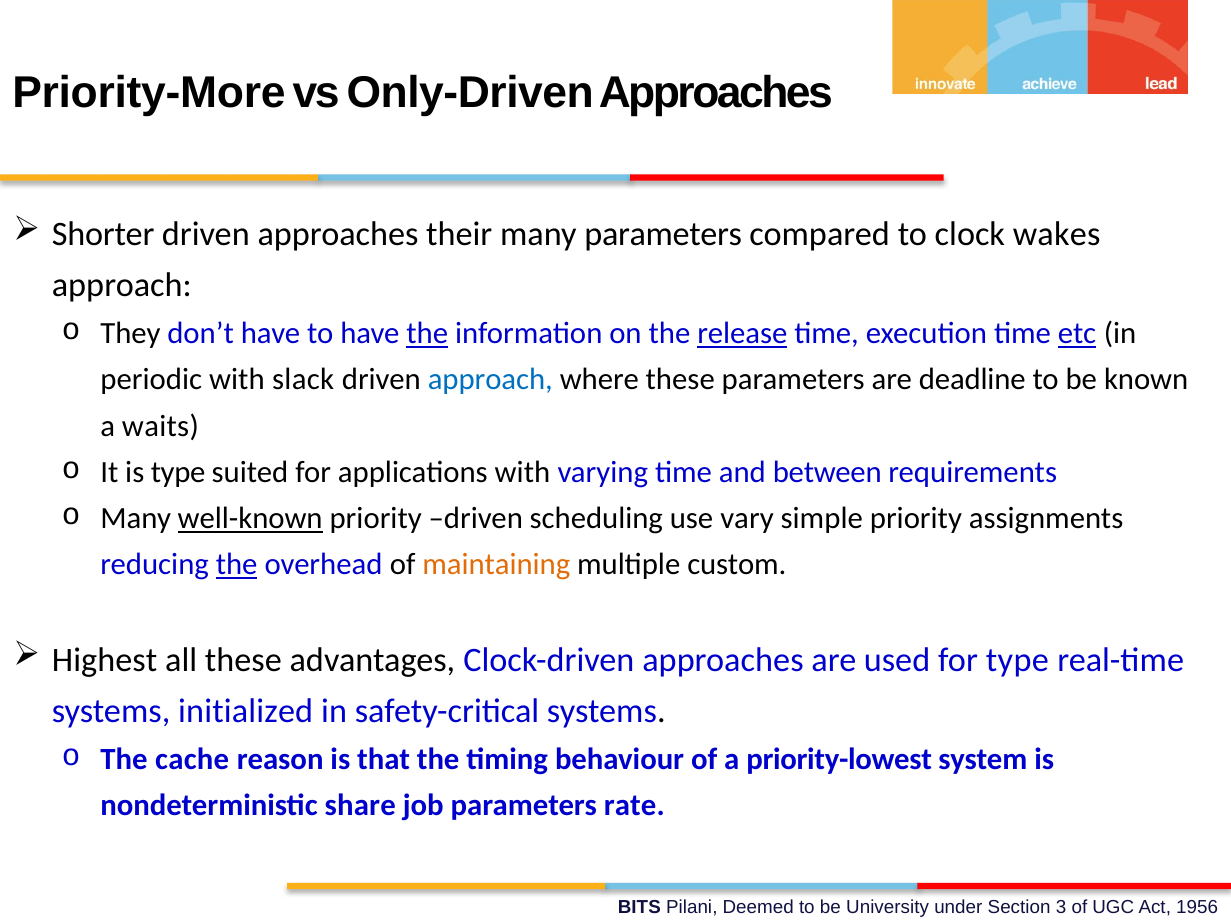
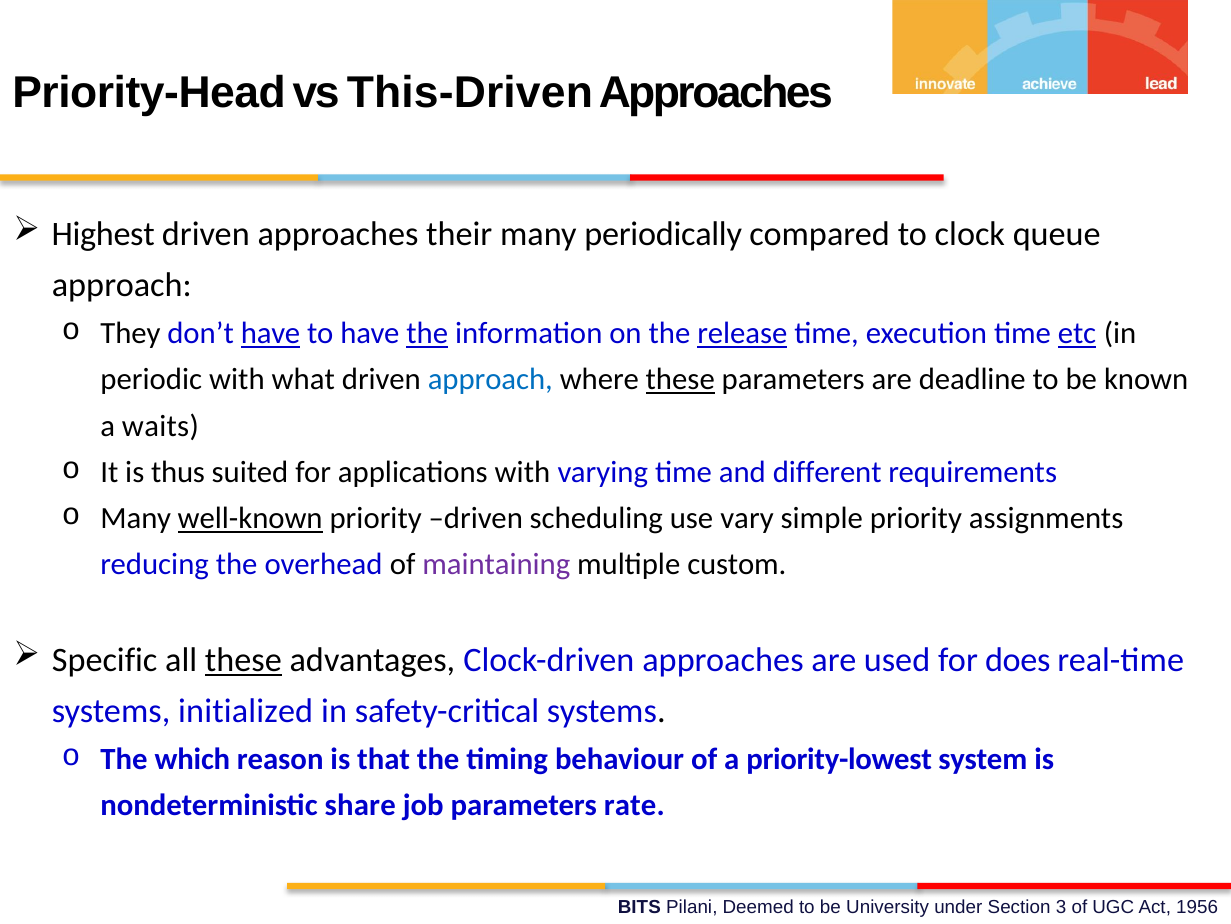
Priority-More: Priority-More -> Priority-Head (149, 93)
Only-Driven: Only-Driven -> This-Driven (470, 93)
Shorter: Shorter -> Highest (103, 234)
many parameters: parameters -> periodically (663, 234)
wakes: wakes -> queue (1057, 234)
have underline: none -> present (271, 333)
slack: slack -> what (303, 380)
these underline: none -> present (680, 380)
is type: type -> thus (178, 472)
between: between -> different (827, 472)
the underline: present -> none (237, 564)
maintaining colour: orange -> purple (496, 564)
Highest: Highest -> Specific (105, 660)
these underline: none -> present (243, 660)
for type: type -> does (1018, 660)
cache: cache -> which (192, 759)
